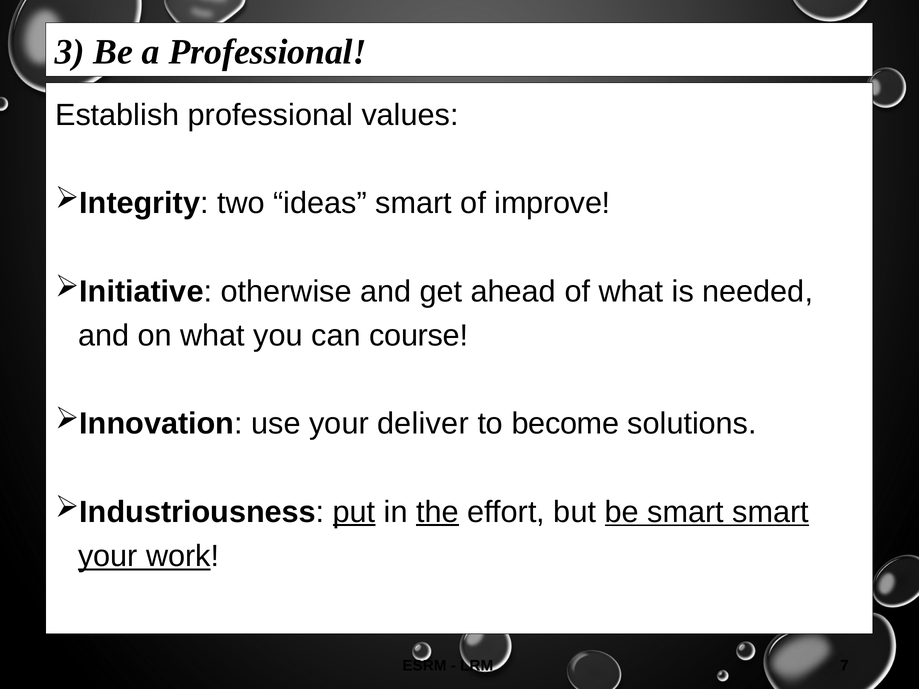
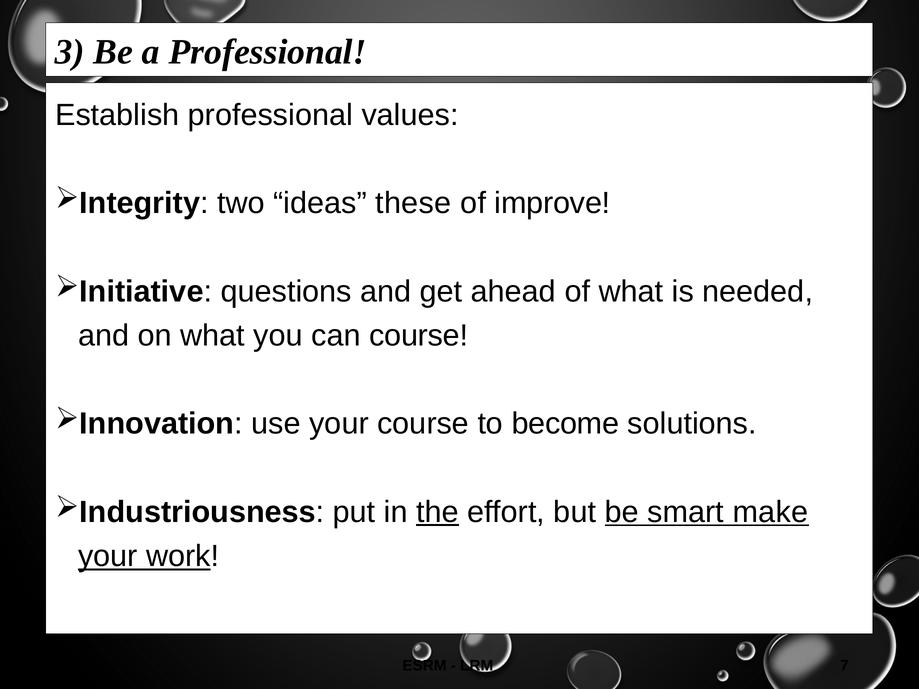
ideas smart: smart -> these (413, 203)
otherwise: otherwise -> questions (286, 292)
your deliver: deliver -> course (423, 424)
put underline: present -> none (354, 512)
smart smart: smart -> make (770, 512)
